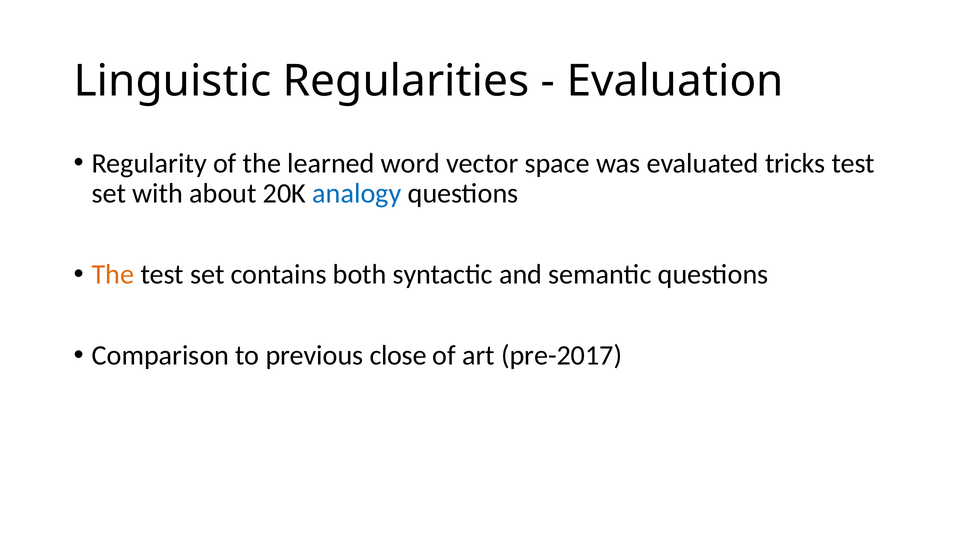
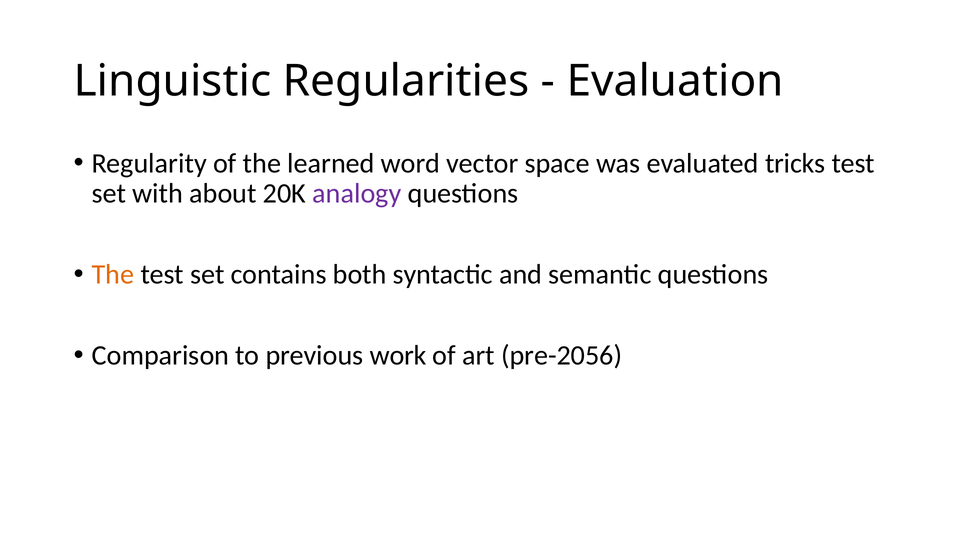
analogy colour: blue -> purple (357, 194)
close: close -> work (398, 356)
pre-2017: pre-2017 -> pre-2056 (562, 356)
